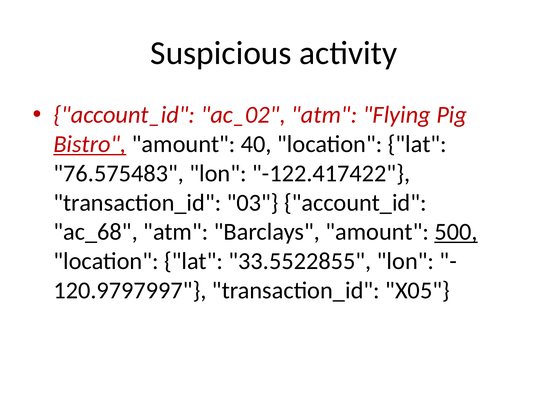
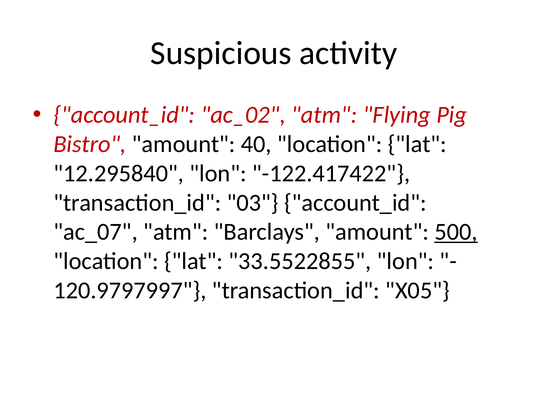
Bistro underline: present -> none (90, 144)
76.575483: 76.575483 -> 12.295840 (119, 173)
ac_68: ac_68 -> ac_07 (96, 232)
